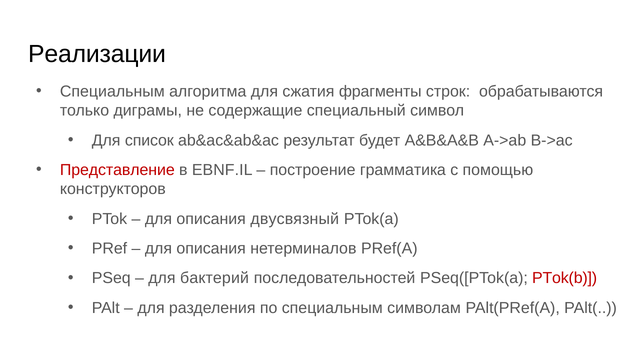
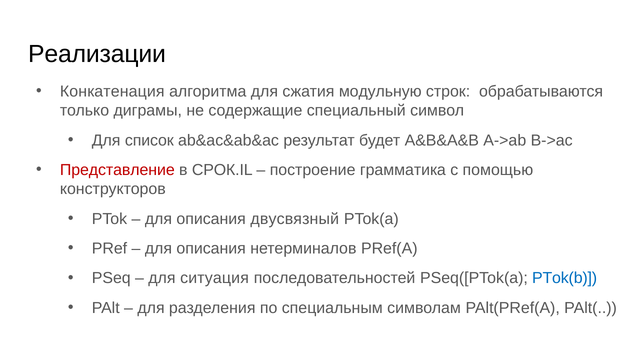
Специальным: Специальным -> Конкатенация (112, 92)
фрагменты: фрагменты -> модульную (380, 92)
EBNF.IL: EBNF.IL -> СРОК.IL (222, 170)
бактерий: бактерий -> ситуация (215, 278)
PTok(b colour: red -> blue (565, 278)
